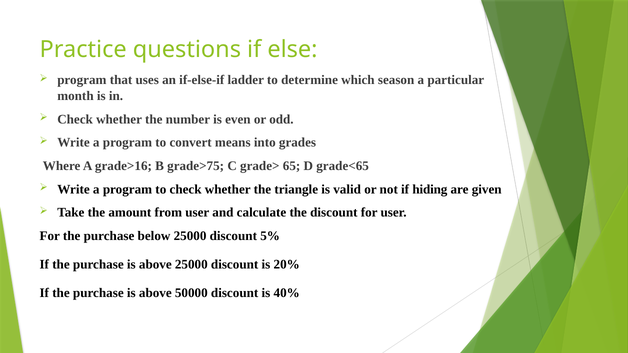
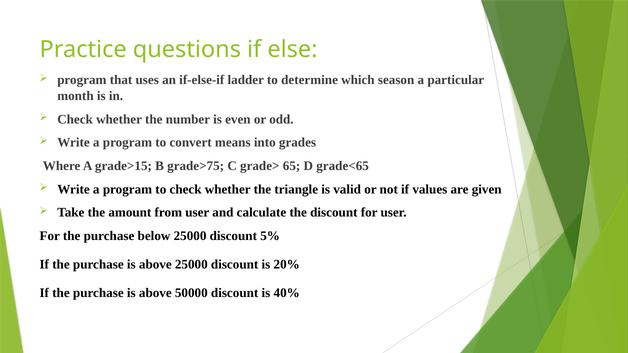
grade>16: grade>16 -> grade>15 (123, 166)
hiding: hiding -> values (430, 189)
